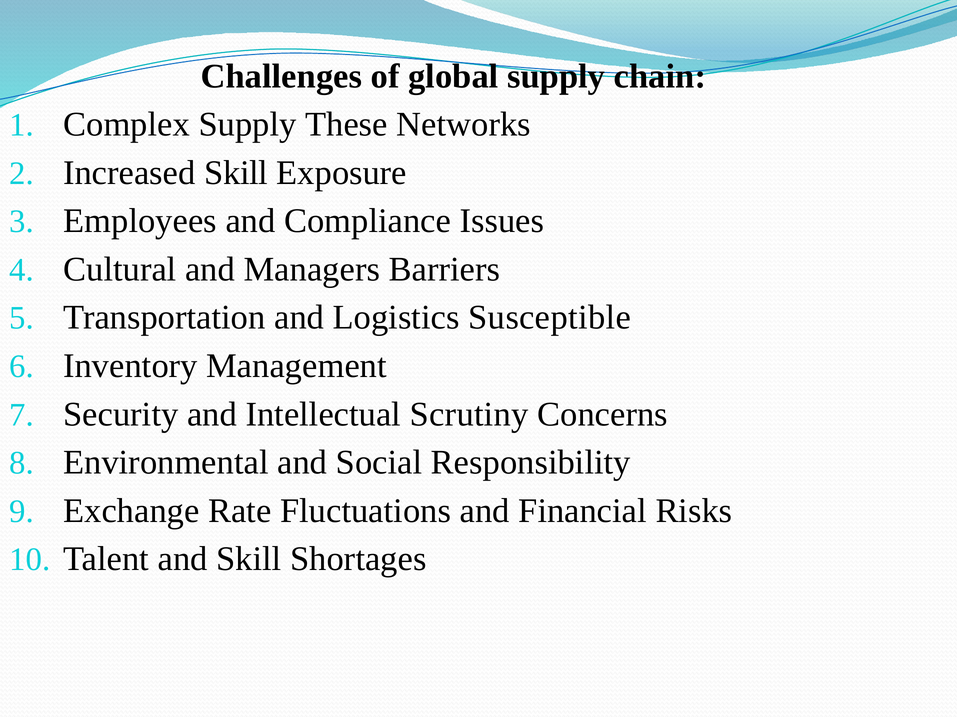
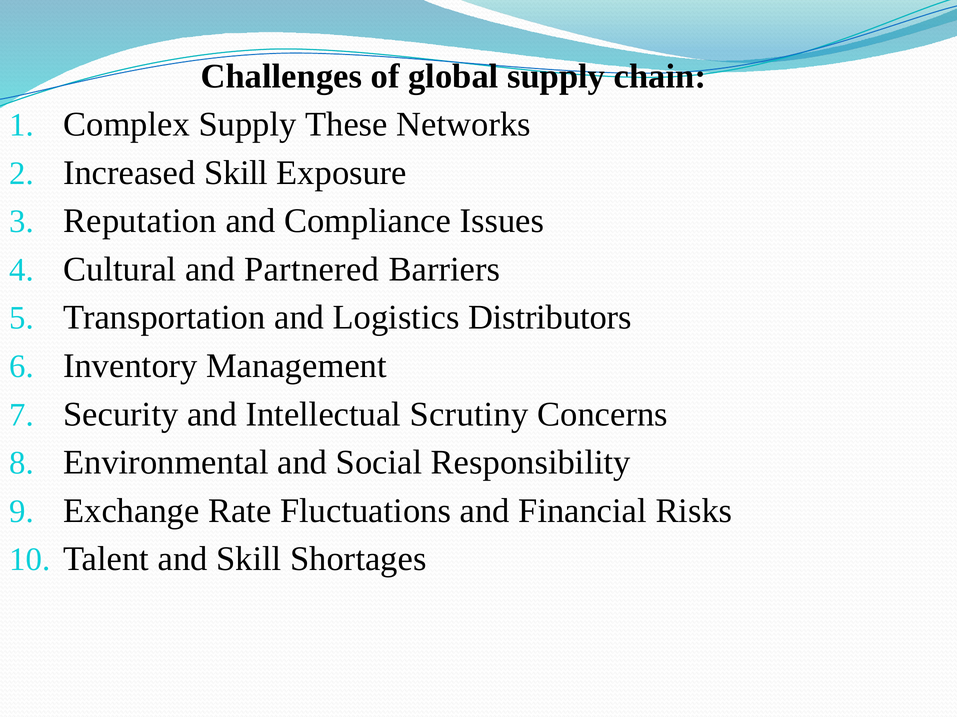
Employees: Employees -> Reputation (140, 221)
Managers: Managers -> Partnered (312, 270)
Susceptible: Susceptible -> Distributors (550, 318)
